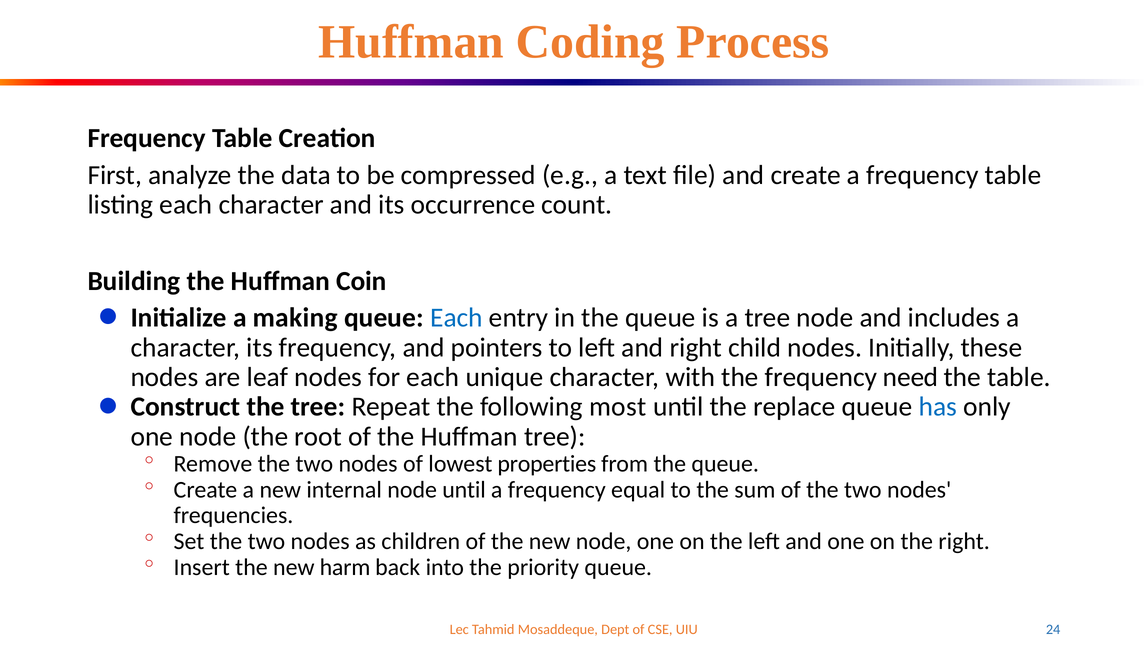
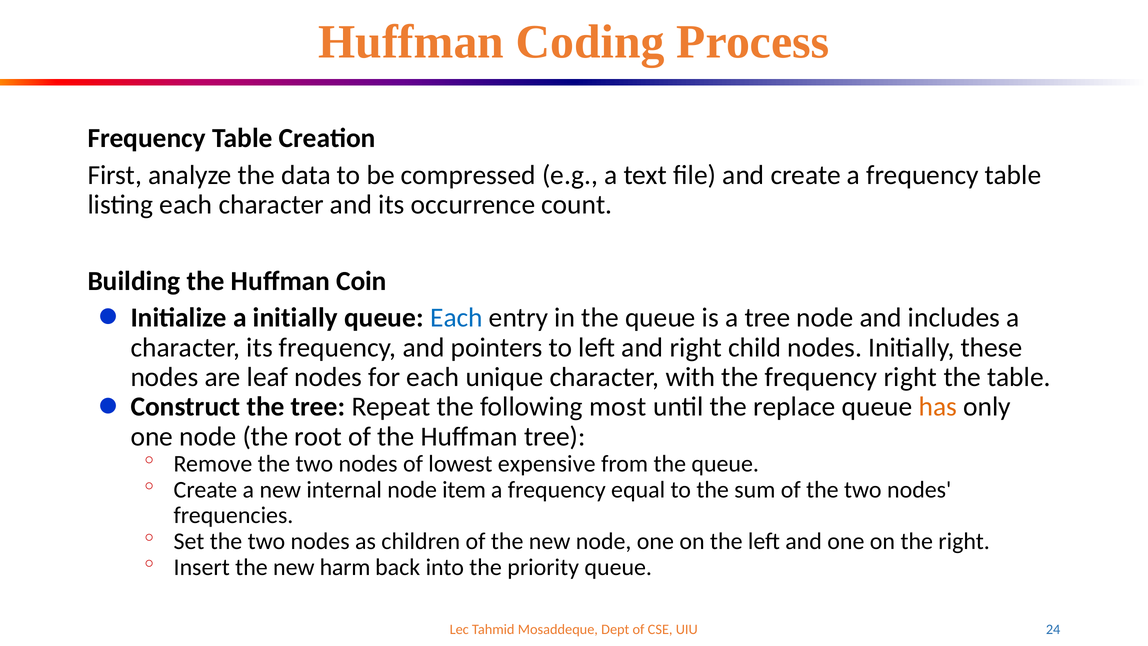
a making: making -> initially (295, 318)
frequency need: need -> right (910, 377)
has colour: blue -> orange (938, 407)
properties: properties -> expensive (547, 464)
node until: until -> item (464, 490)
